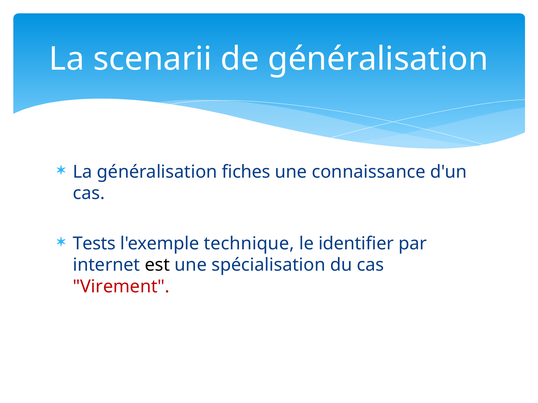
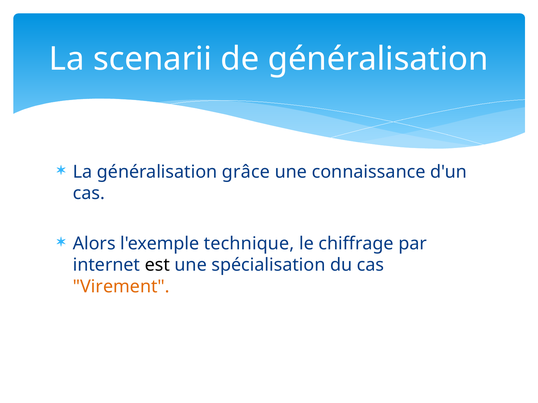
fiches: fiches -> grâce (246, 172)
Tests: Tests -> Alors (94, 244)
identifier: identifier -> chiffrage (356, 244)
Virement colour: red -> orange (121, 287)
